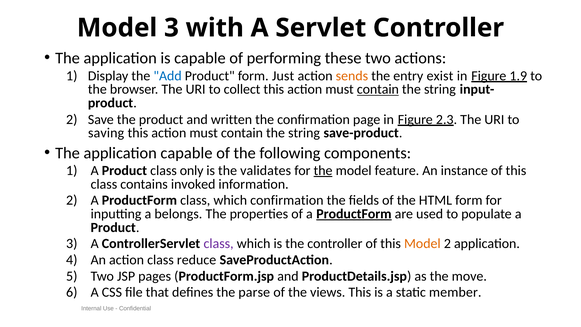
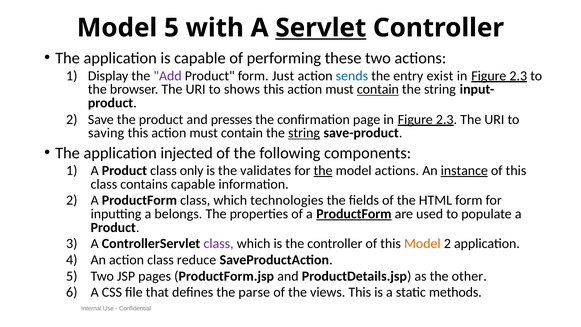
Model 3: 3 -> 5 (171, 28)
Servlet underline: none -> present (321, 28)
Add colour: blue -> purple (168, 76)
sends colour: orange -> blue (352, 76)
1.9: 1.9 -> 2.3 (518, 76)
collect: collect -> shows (242, 89)
written: written -> presses (232, 119)
string underline: none -> present (304, 133)
application capable: capable -> injected (187, 153)
model feature: feature -> actions (397, 170)
instance underline: none -> present (464, 170)
contains invoked: invoked -> capable (193, 184)
which confirmation: confirmation -> technologies (287, 200)
move: move -> other (469, 276)
member: member -> methods (455, 292)
